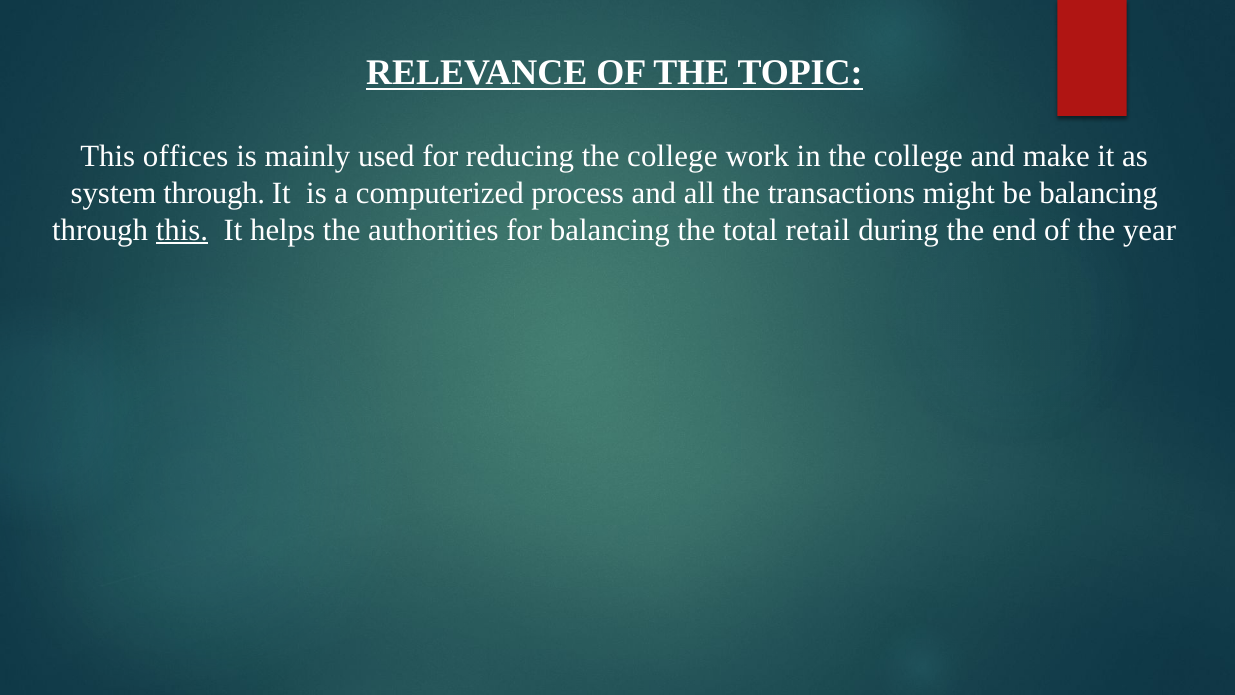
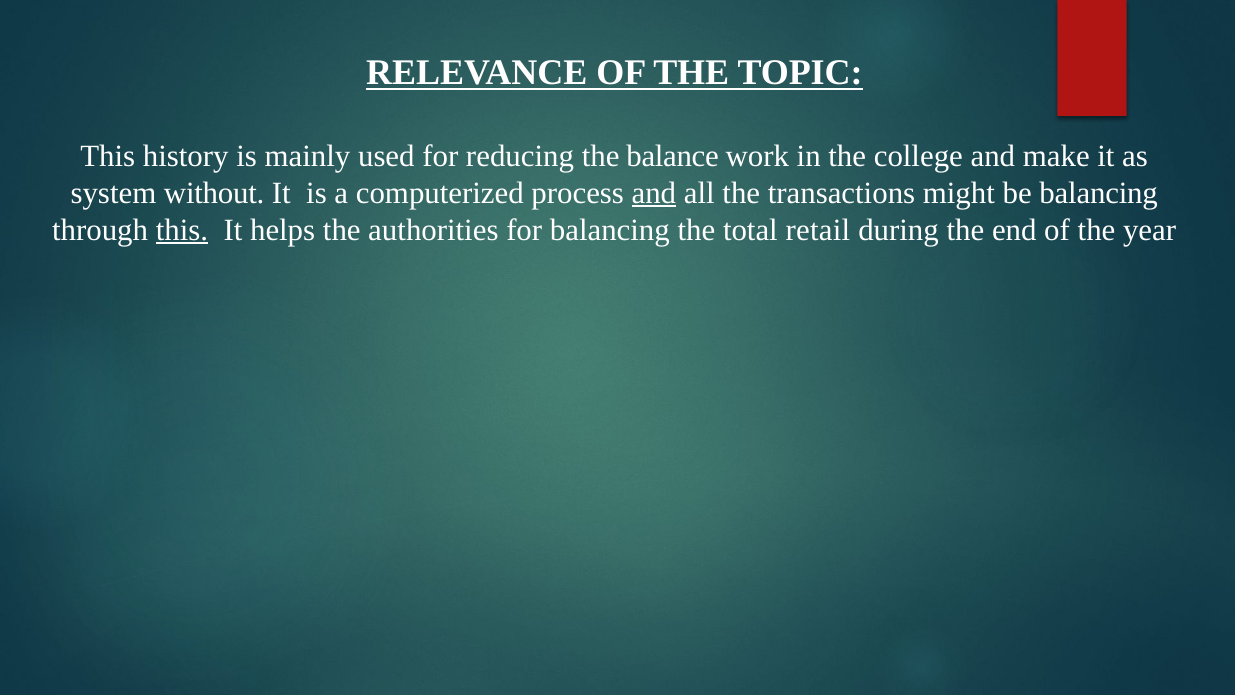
offices: offices -> history (186, 156)
reducing the college: college -> balance (673, 156)
system through: through -> without (214, 193)
and underline: none -> present (654, 193)
